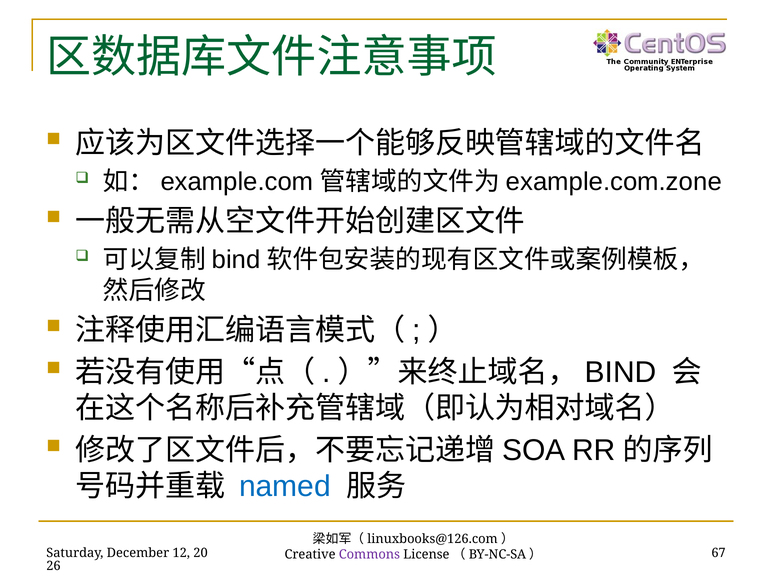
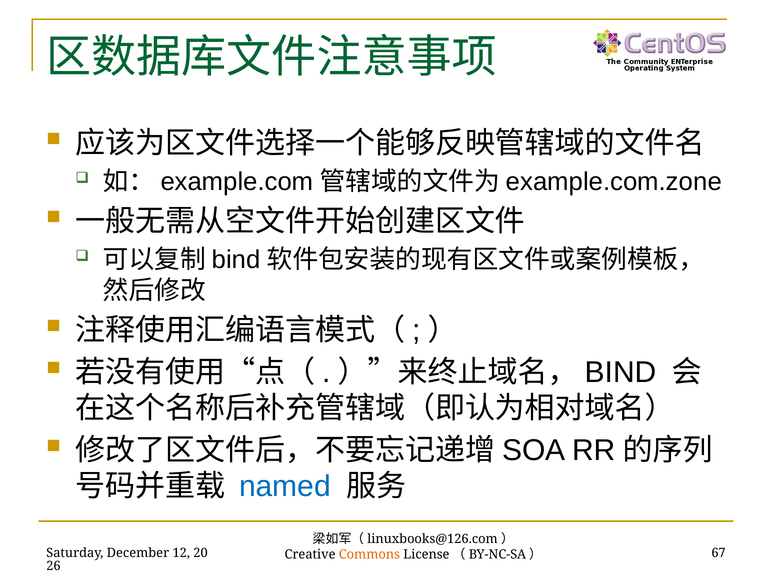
Commons colour: purple -> orange (369, 554)
